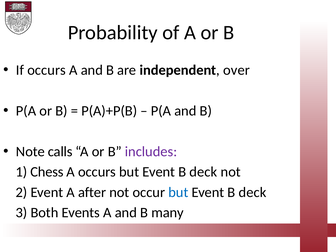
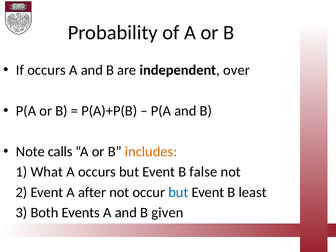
includes colour: purple -> orange (151, 152)
Chess: Chess -> What (47, 172)
deck: deck -> false (203, 172)
deck: deck -> least (253, 192)
many: many -> given (167, 213)
